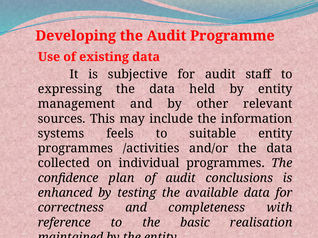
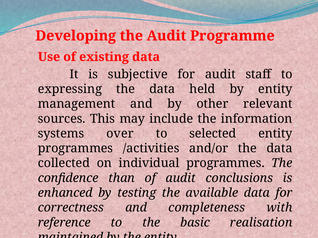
feels: feels -> over (120, 134)
suitable: suitable -> selected (213, 134)
plan: plan -> than (122, 178)
